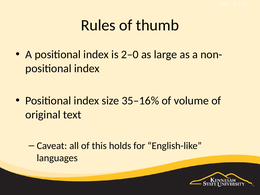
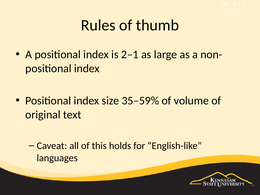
2–0: 2–0 -> 2–1 (130, 55)
35–16%: 35–16% -> 35–59% (140, 101)
